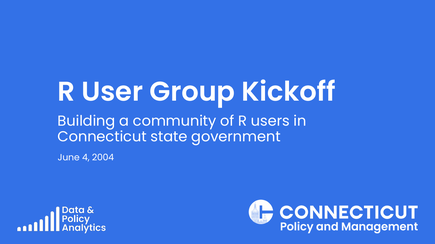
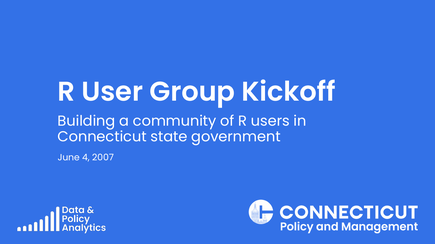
2004: 2004 -> 2007 (103, 158)
